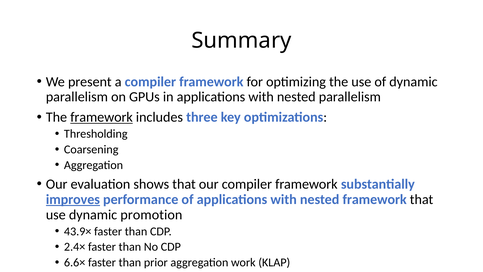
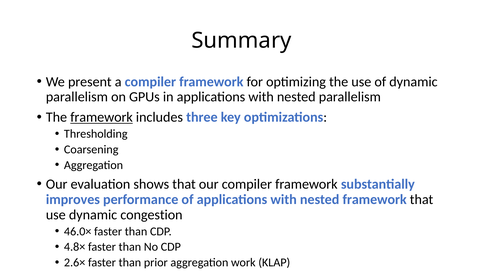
improves underline: present -> none (73, 199)
promotion: promotion -> congestion (151, 214)
43.9×: 43.9× -> 46.0× (78, 231)
2.4×: 2.4× -> 4.8× (75, 247)
6.6×: 6.6× -> 2.6× (75, 262)
